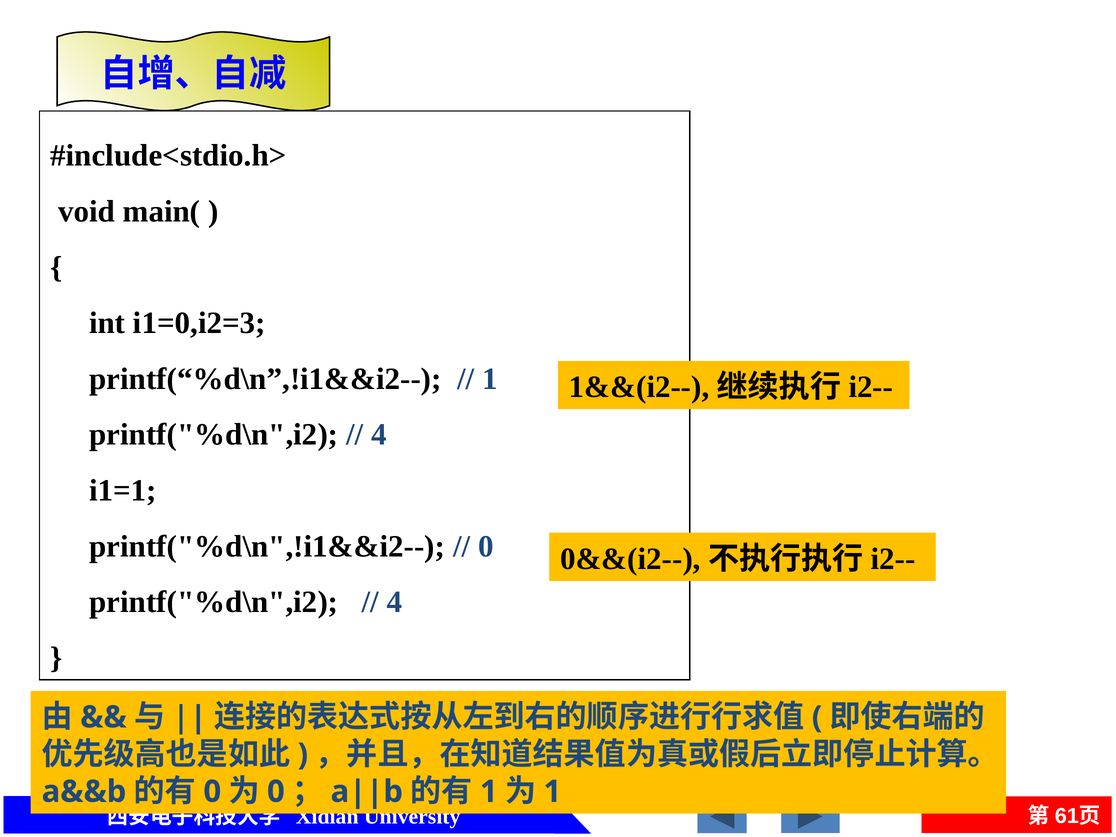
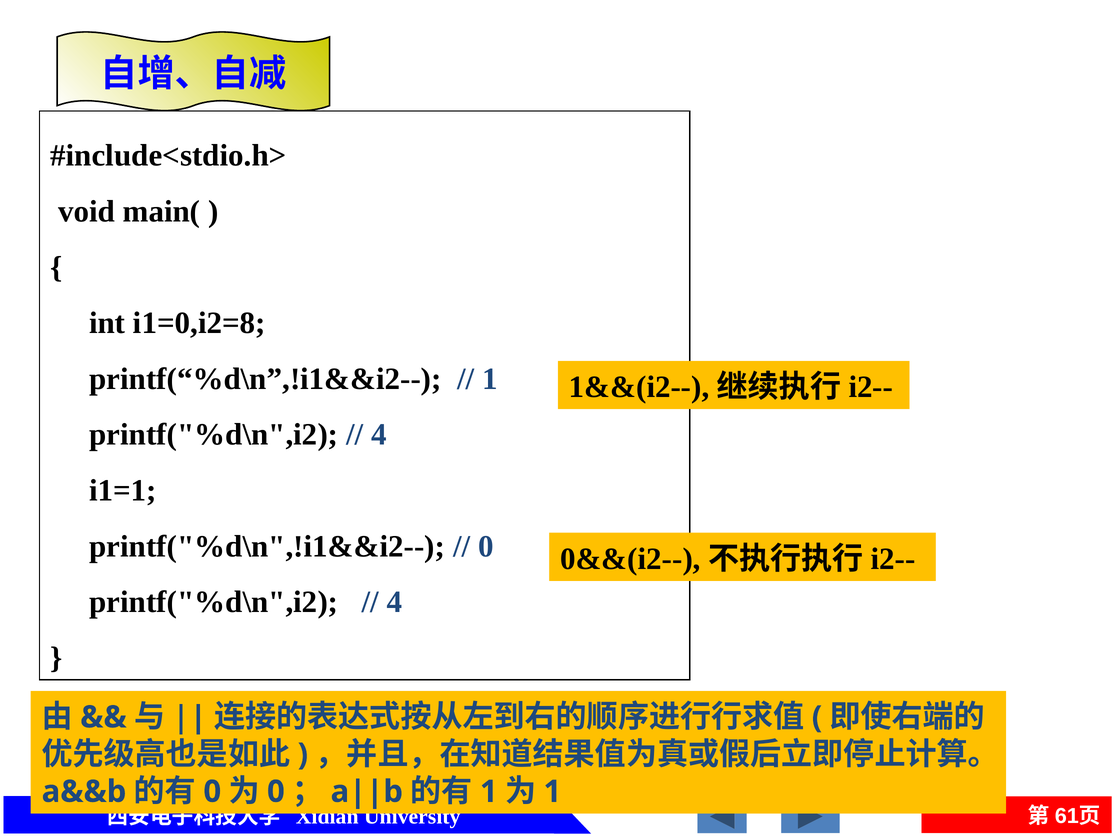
i1=0,i2=3: i1=0,i2=3 -> i1=0,i2=8 (199, 323)
